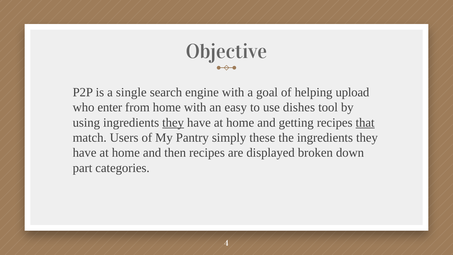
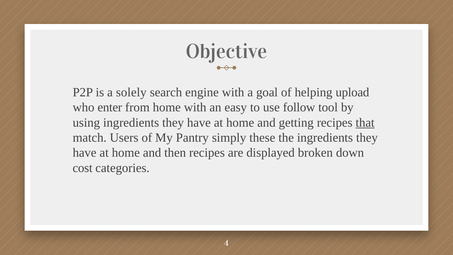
single: single -> solely (131, 92)
dishes: dishes -> follow (299, 107)
they underline: present -> none (173, 122)
part: part -> cost (83, 168)
